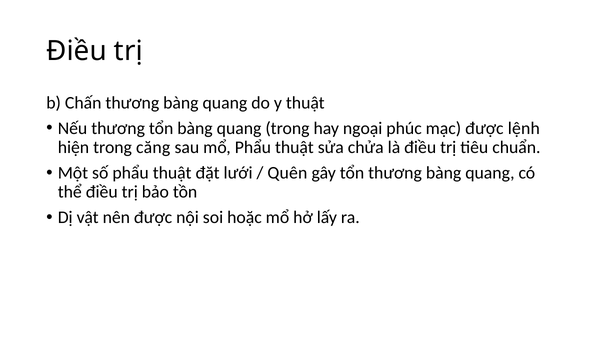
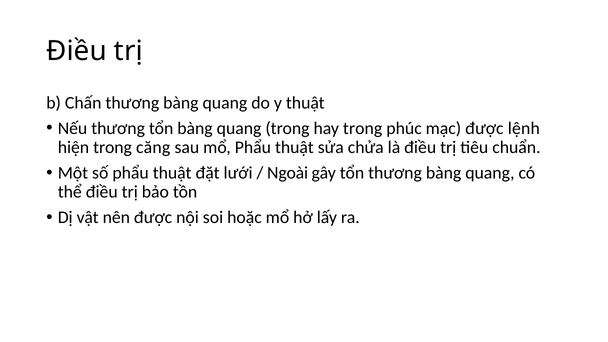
hay ngoại: ngoại -> trong (363, 128)
Quên: Quên -> Ngoài (288, 173)
